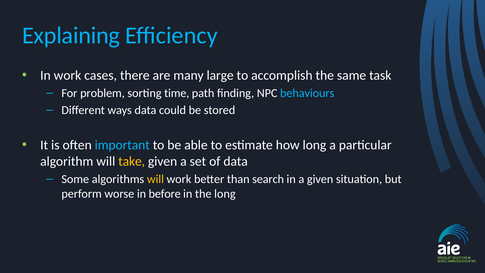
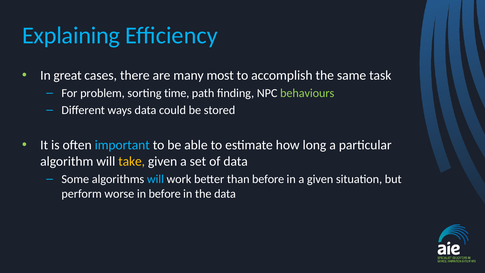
In work: work -> great (68, 75)
large: large -> most (220, 75)
behaviours colour: light blue -> light green (307, 93)
will colour: yellow -> light blue (155, 179)
than search: search -> before (268, 179)
the long: long -> data (225, 194)
